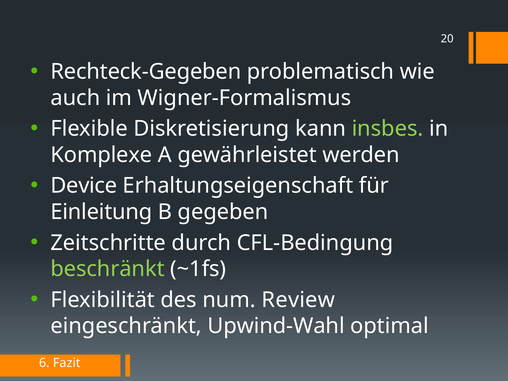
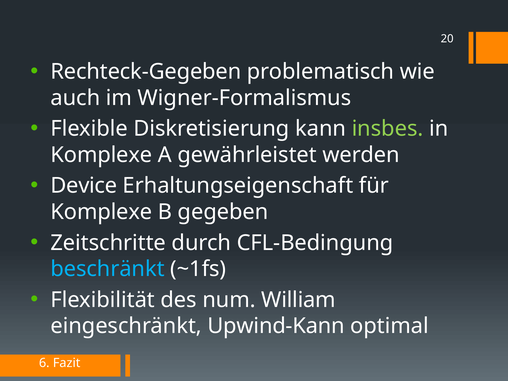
Einleitung: Einleitung -> Komplexe (101, 212)
beschränkt colour: light green -> light blue (108, 269)
Review: Review -> William (299, 300)
Upwind-Wahl: Upwind-Wahl -> Upwind-Kann (276, 326)
